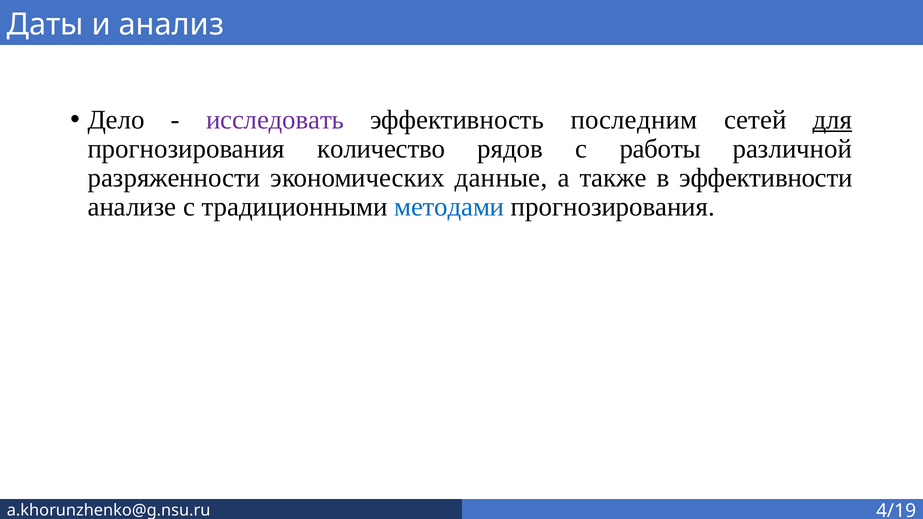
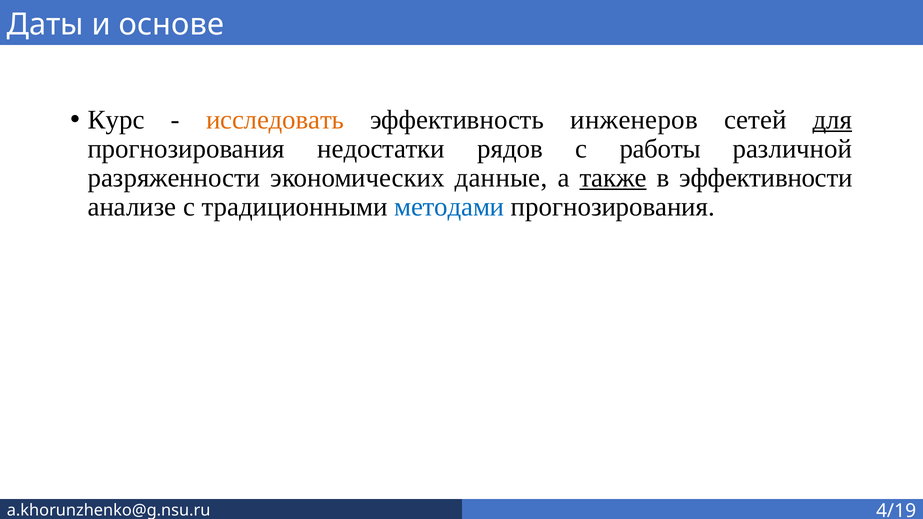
анализ: анализ -> основе (171, 24)
Дело: Дело -> Курс (116, 120)
исследовать colour: purple -> orange (275, 120)
последним: последним -> инженеров (634, 120)
количество: количество -> недостатки (381, 149)
также underline: none -> present (613, 178)
